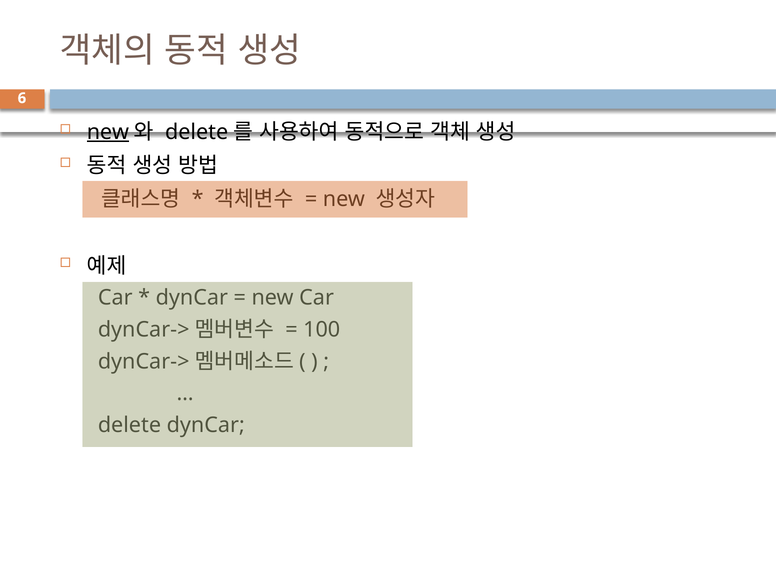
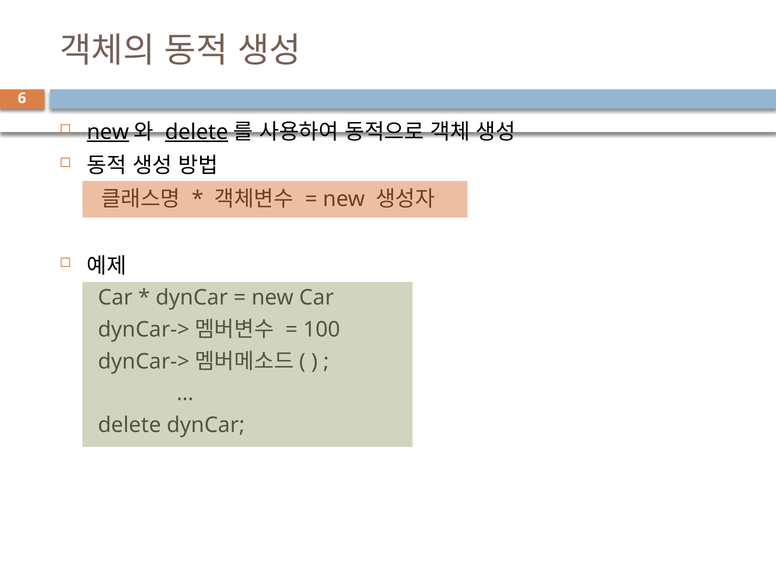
delete underline: none -> present (197, 132)
